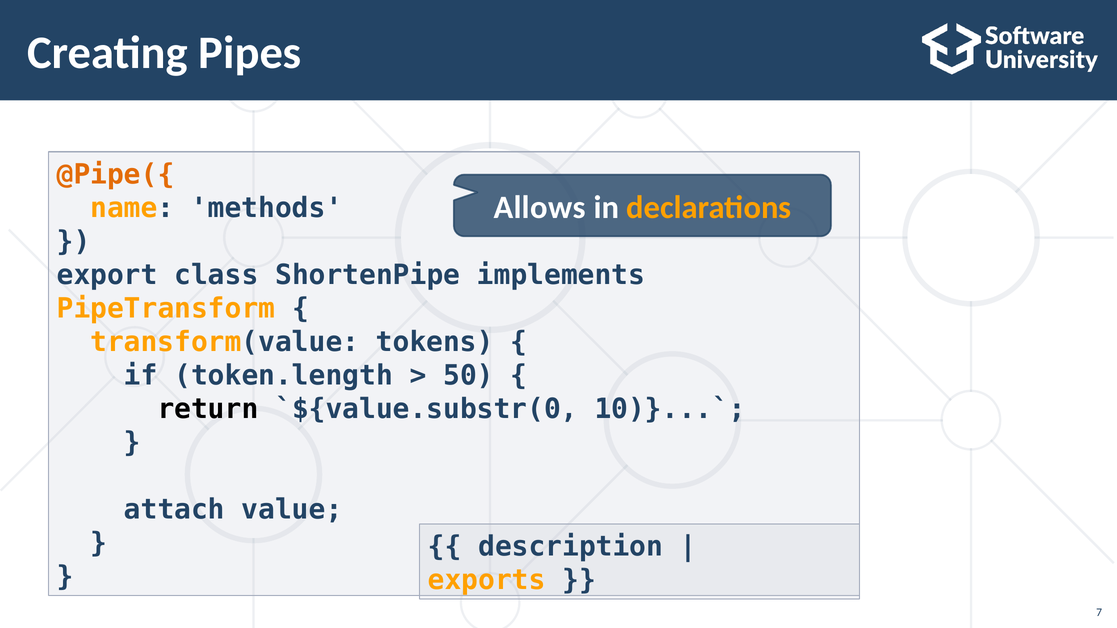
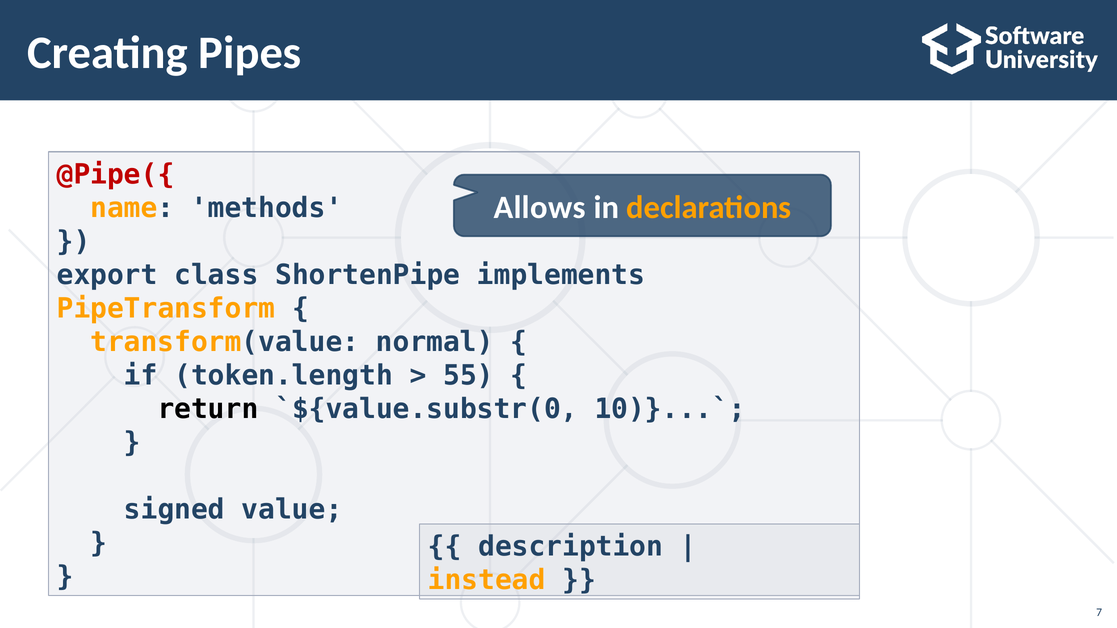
@Pipe({ colour: orange -> red (116, 175)
tokens: tokens -> normal (435, 342)
50: 50 -> 55 (468, 376)
attach: attach -> signed (174, 510)
exports: exports -> instead (487, 580)
